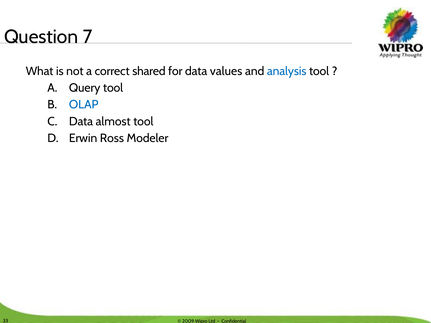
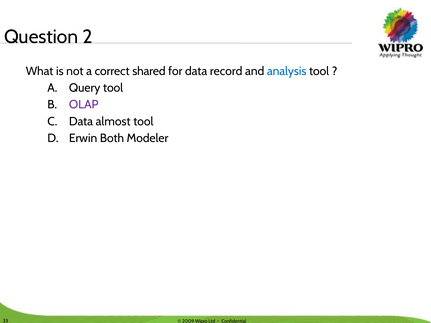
7: 7 -> 2 (88, 37)
values: values -> record (226, 71)
OLAP colour: blue -> purple (84, 105)
Ross: Ross -> Both (112, 138)
